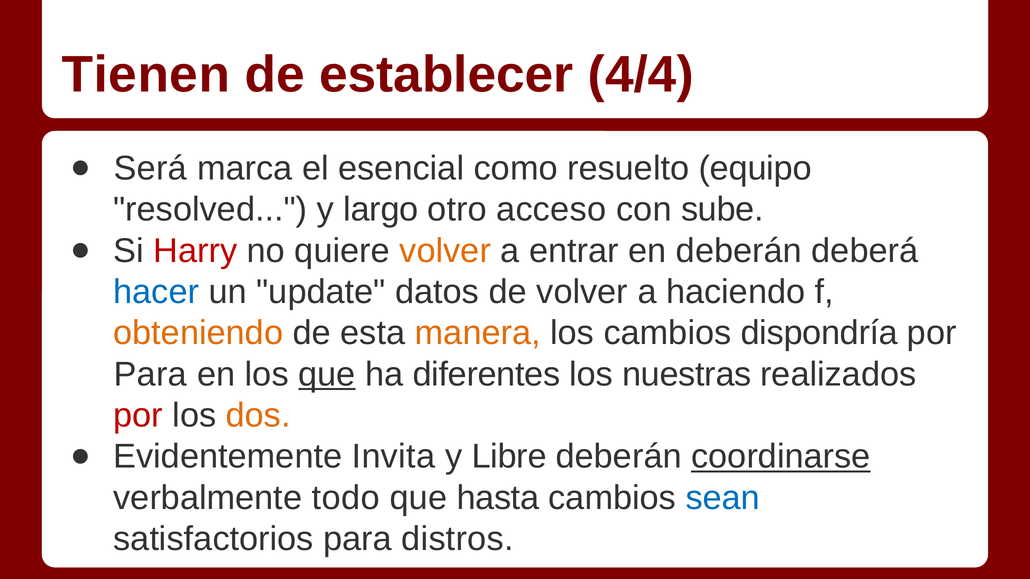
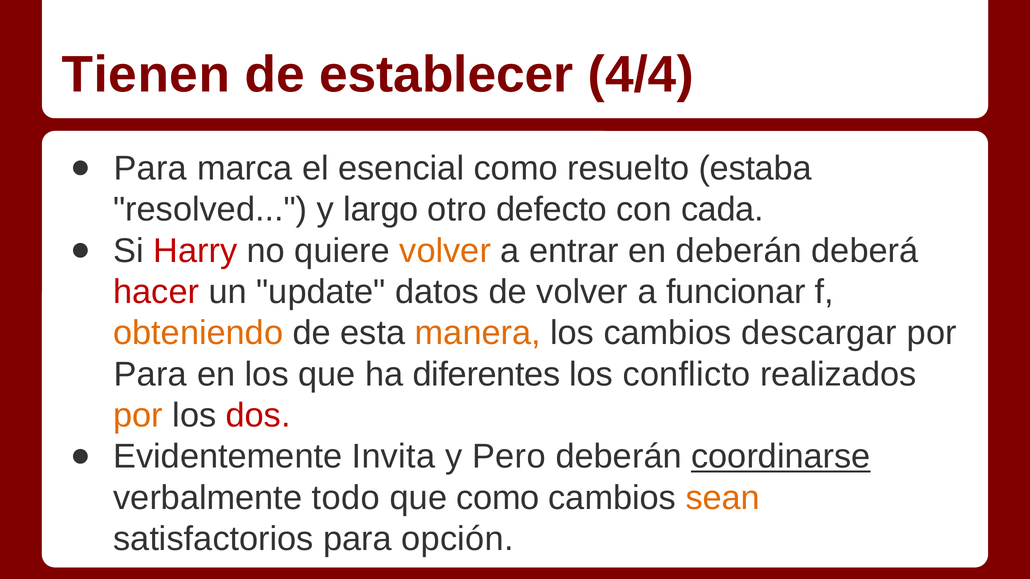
Será: Será -> Para (150, 169)
equipo: equipo -> estaba (755, 169)
acceso: acceso -> defecto (552, 210)
sube: sube -> cada (722, 210)
hacer colour: blue -> red (156, 292)
haciendo: haciendo -> funcionar (736, 292)
dispondría: dispondría -> descargar (819, 333)
que underline: present -> none (327, 375)
nuestras: nuestras -> conflicto (687, 375)
por colour: red -> orange (138, 416)
dos colour: orange -> red (258, 416)
Libre: Libre -> Pero (509, 457)
que hasta: hasta -> como (498, 498)
sean colour: blue -> orange (723, 498)
distros: distros -> opción (457, 539)
